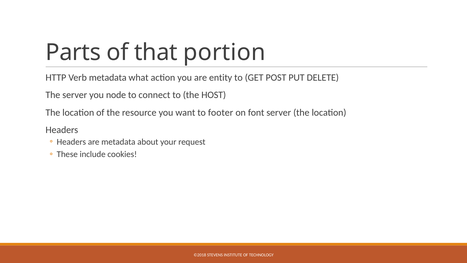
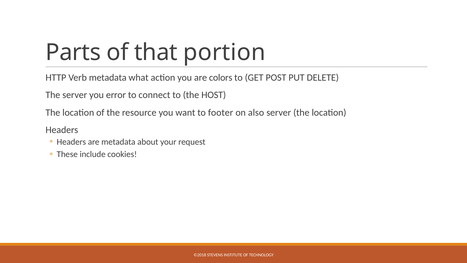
entity: entity -> colors (221, 78)
node: node -> error (116, 95)
font: font -> also (256, 112)
